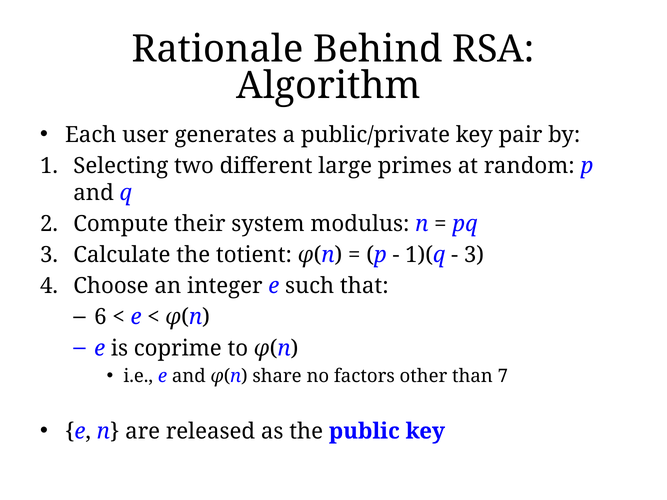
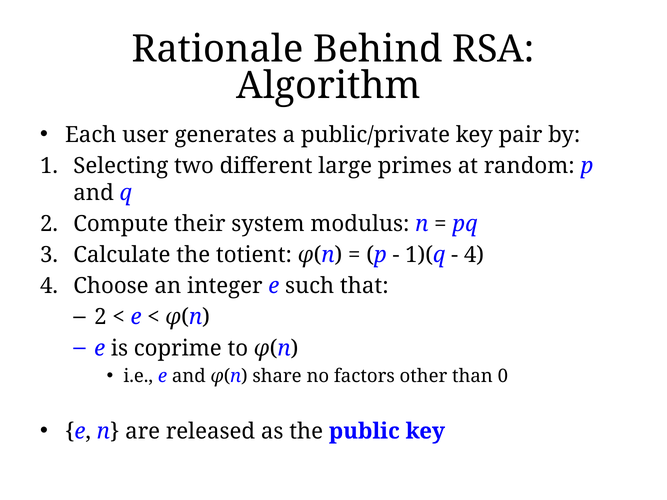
3: 3 -> 4 (474, 255)
6: 6 -> 2 (100, 317)
7: 7 -> 0 (503, 376)
